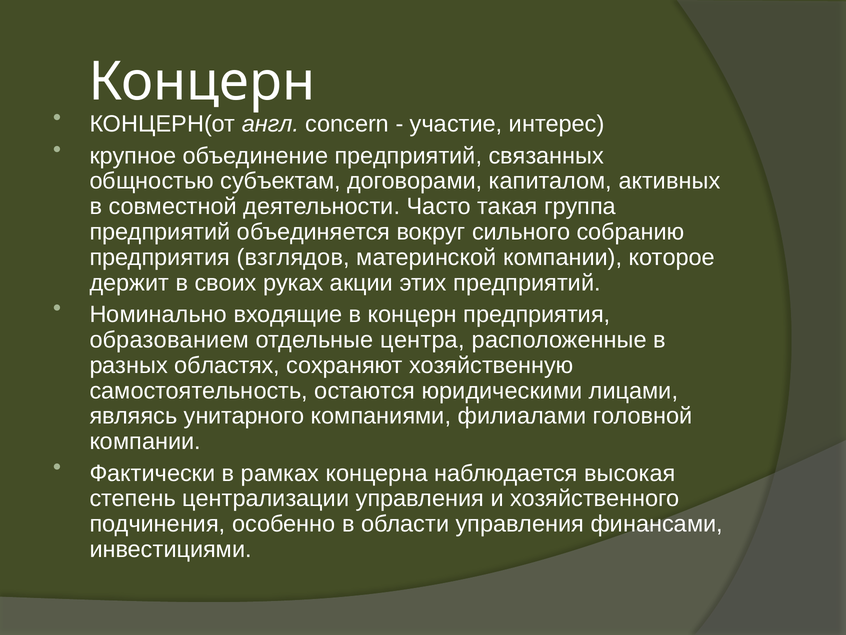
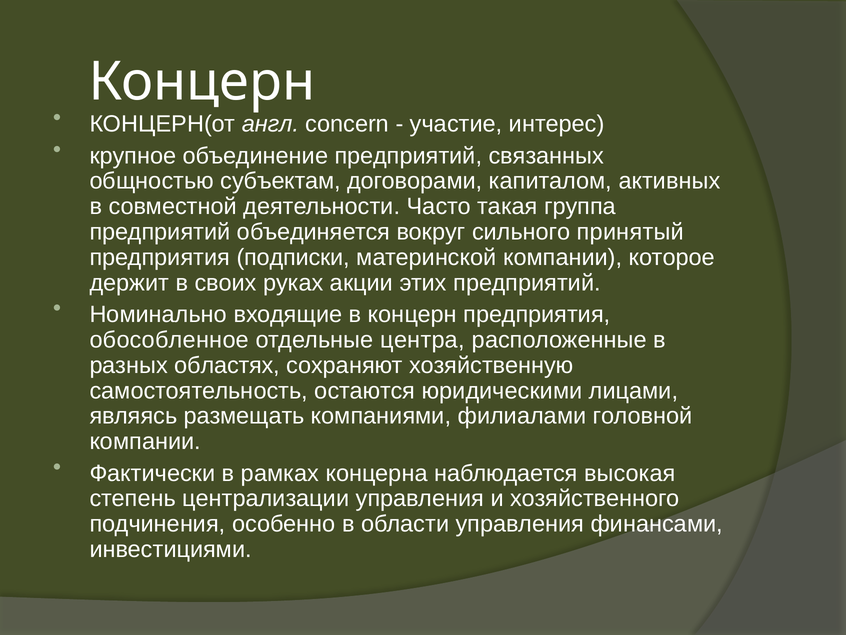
собранию: собранию -> принятый (630, 232)
взглядов: взглядов -> подписки (293, 257)
образованием: образованием -> обособленное (169, 340)
унитарного: унитарного -> размещать (244, 416)
